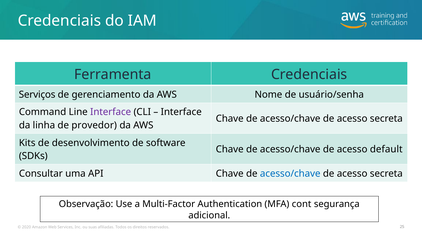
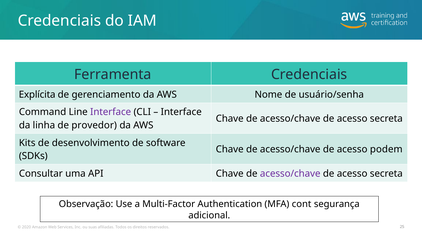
Serviços: Serviços -> Explícita (37, 94)
default: default -> podem (386, 149)
acesso/chave colour: blue -> purple (290, 173)
